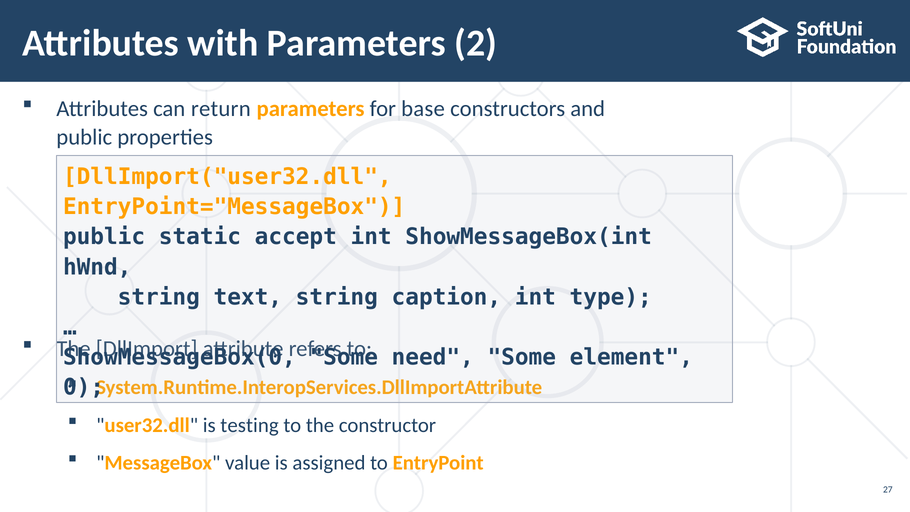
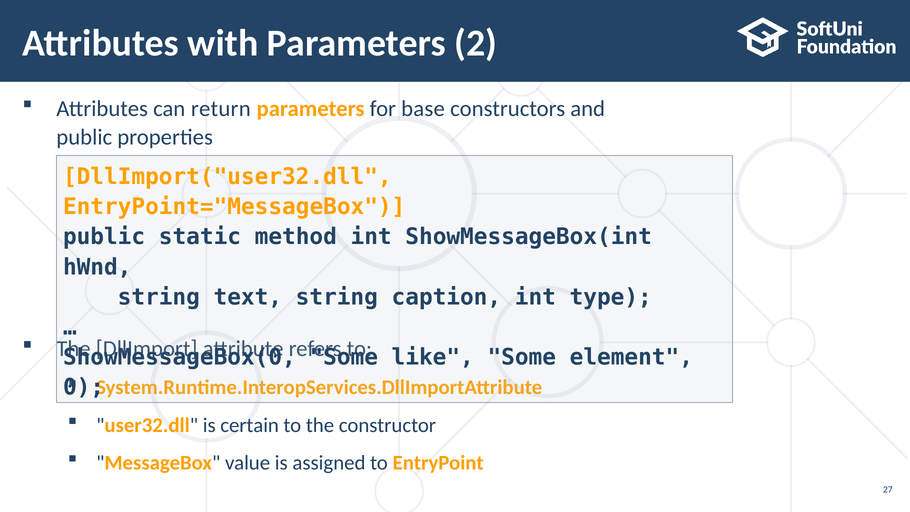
accept: accept -> method (296, 237)
need: need -> like (433, 357)
testing: testing -> certain (250, 425)
